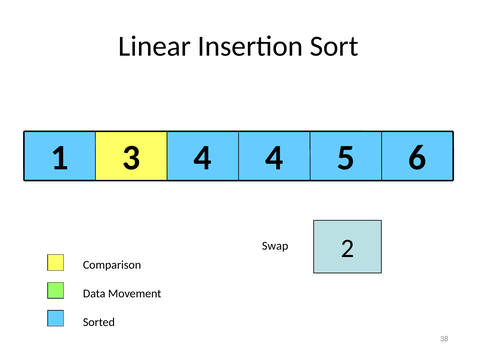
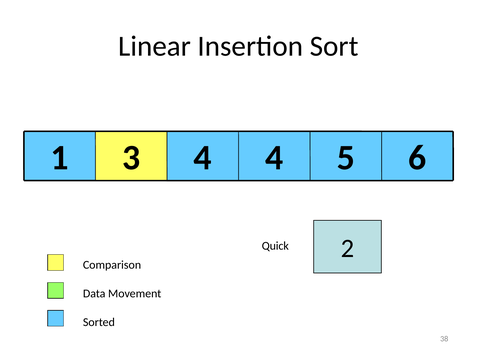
Swap: Swap -> Quick (275, 246)
